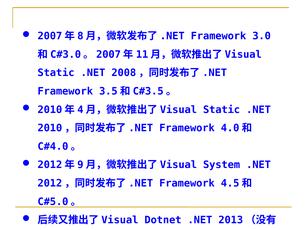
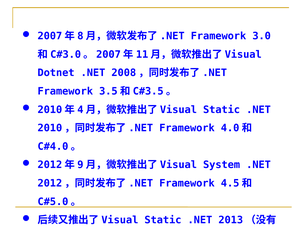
Static: Static -> Dotnet (56, 73)
Dotnet: Dotnet -> Static (163, 220)
